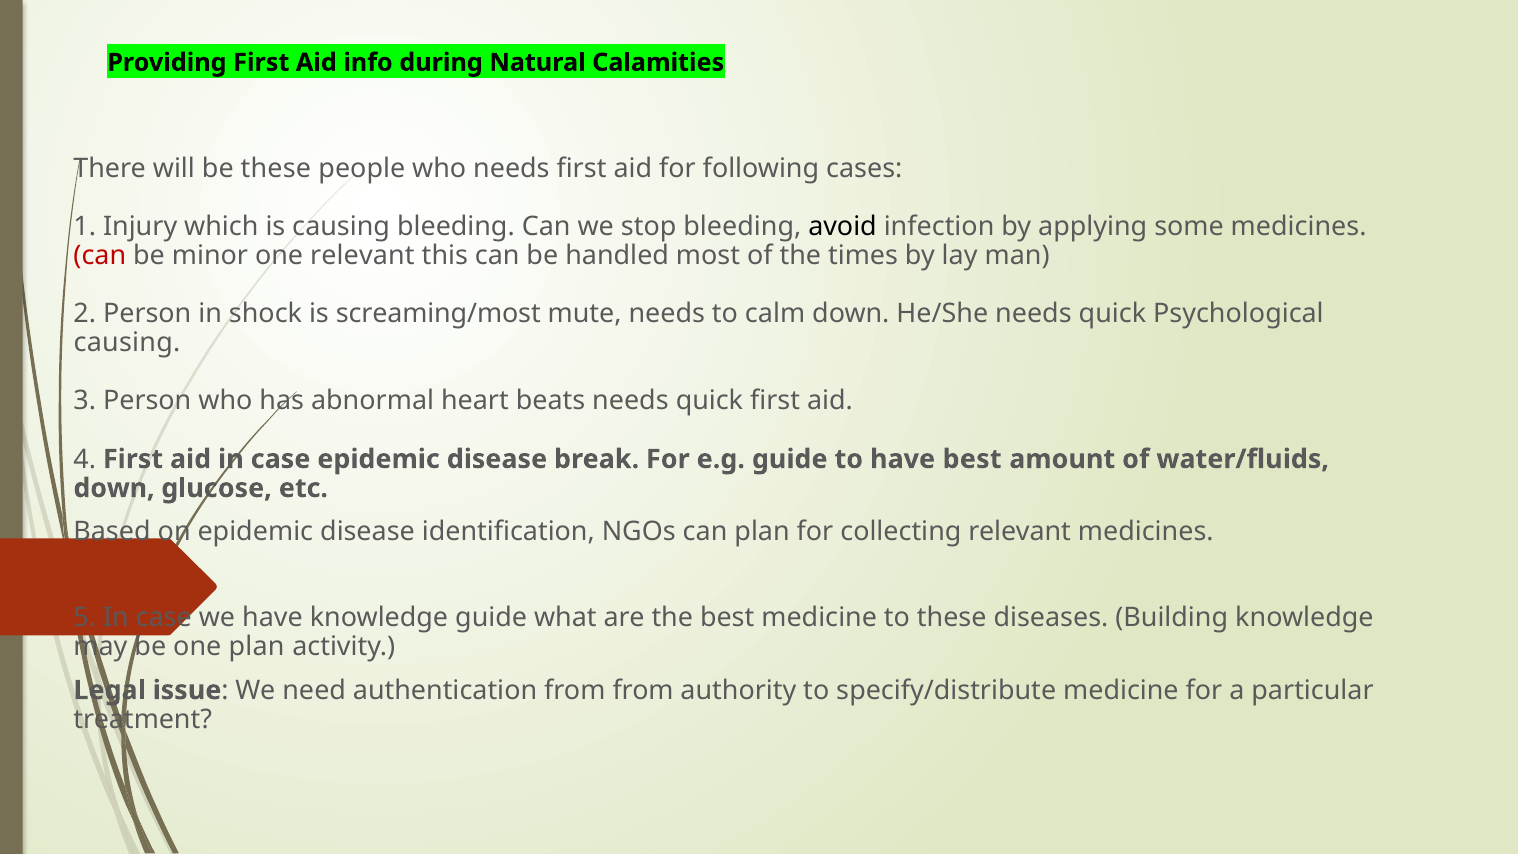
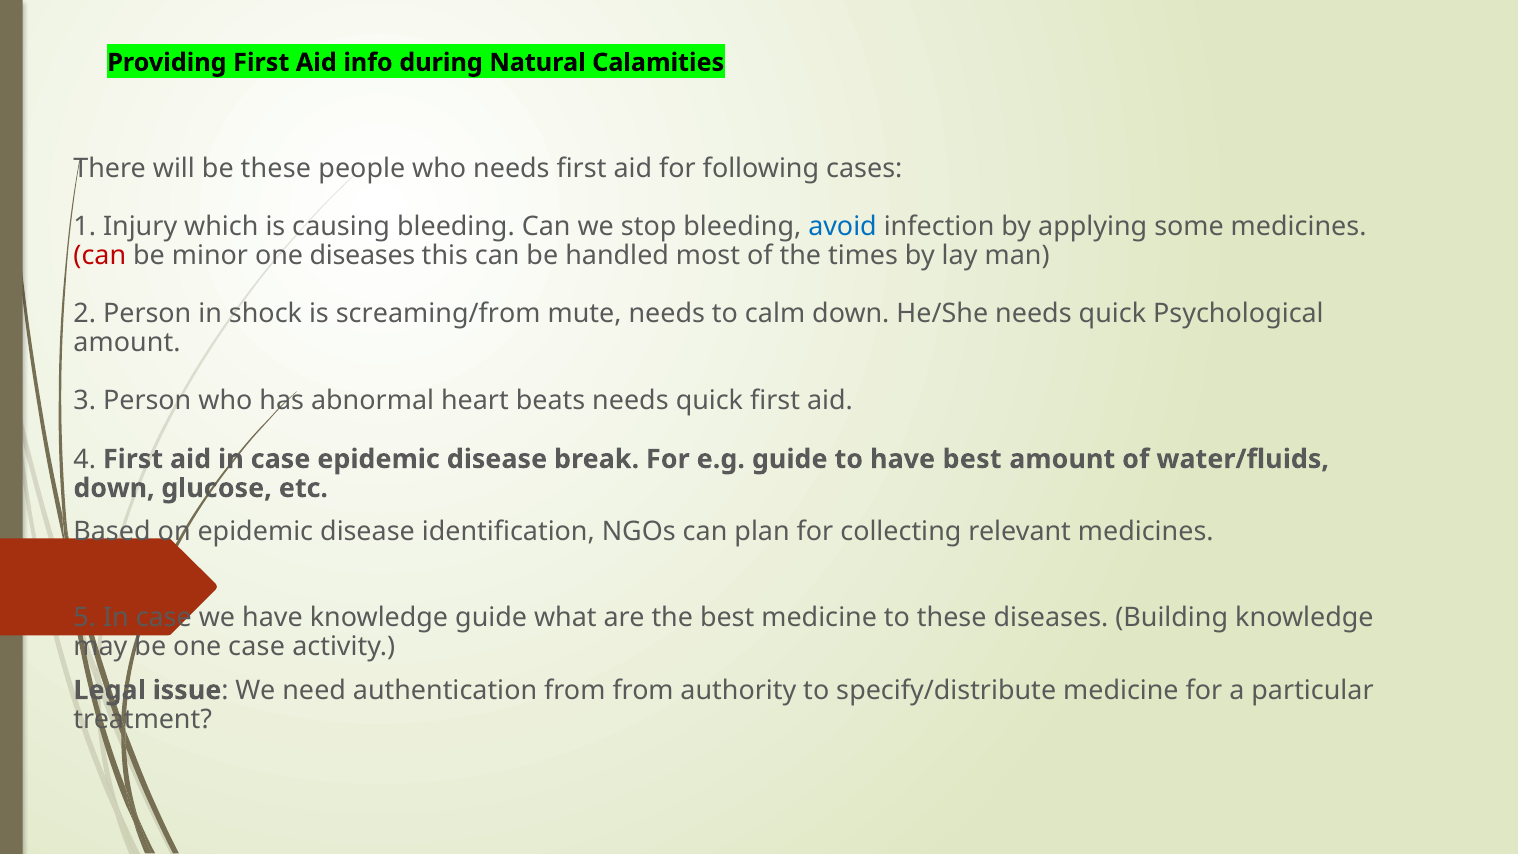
avoid colour: black -> blue (842, 227)
one relevant: relevant -> diseases (363, 256)
screaming/most: screaming/most -> screaming/from (438, 314)
causing: causing -> amount (127, 343)
one plan: plan -> case (257, 647)
